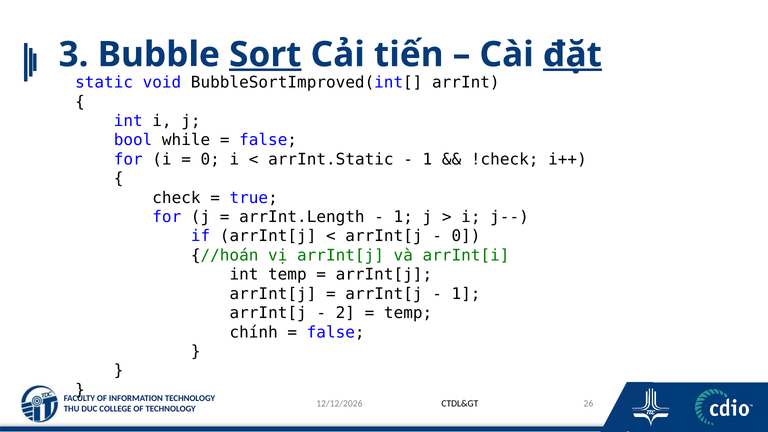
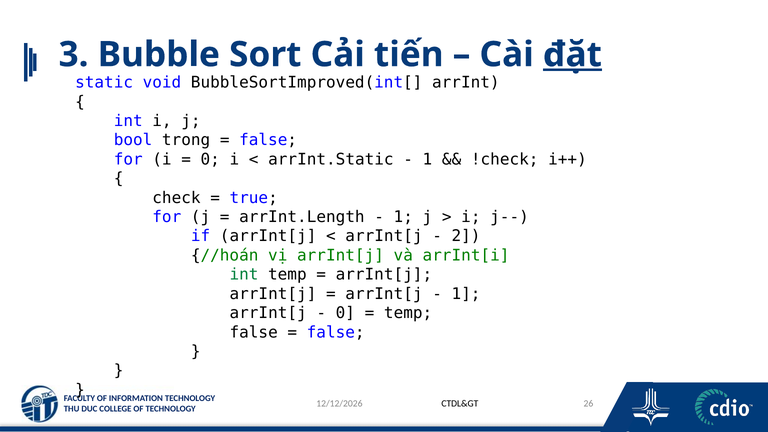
Sort underline: present -> none (265, 55)
while: while -> trong (186, 140)
0: 0 -> 2 (466, 236)
int colour: black -> green (244, 275)
2: 2 -> 0 (345, 313)
chính: chính -> false (254, 332)
